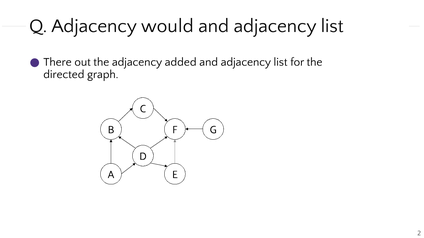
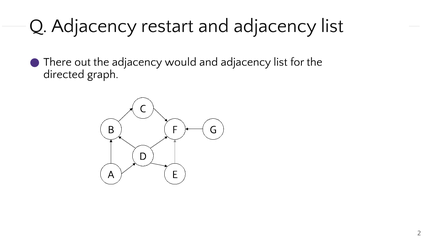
would: would -> restart (167, 26)
added: added -> would (181, 62)
